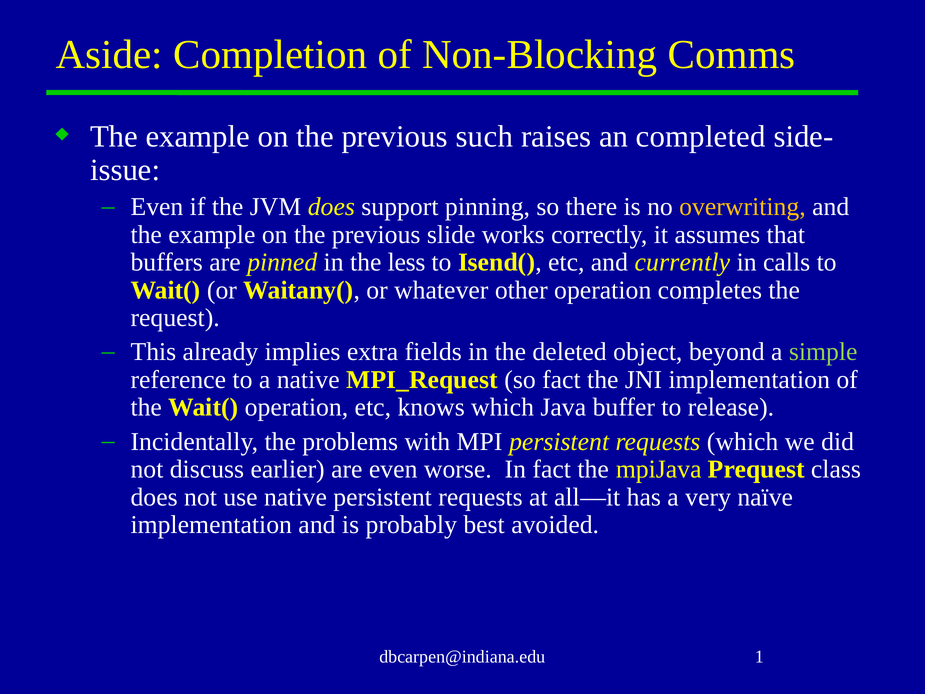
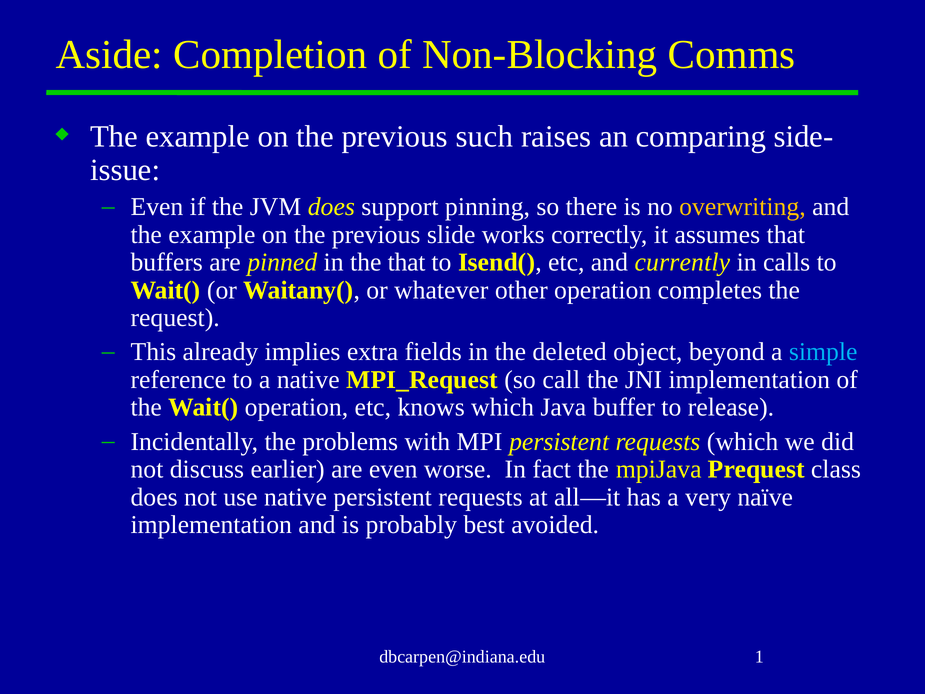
completed: completed -> comparing (701, 137)
the less: less -> that (407, 262)
simple colour: light green -> light blue (823, 352)
so fact: fact -> call (561, 380)
